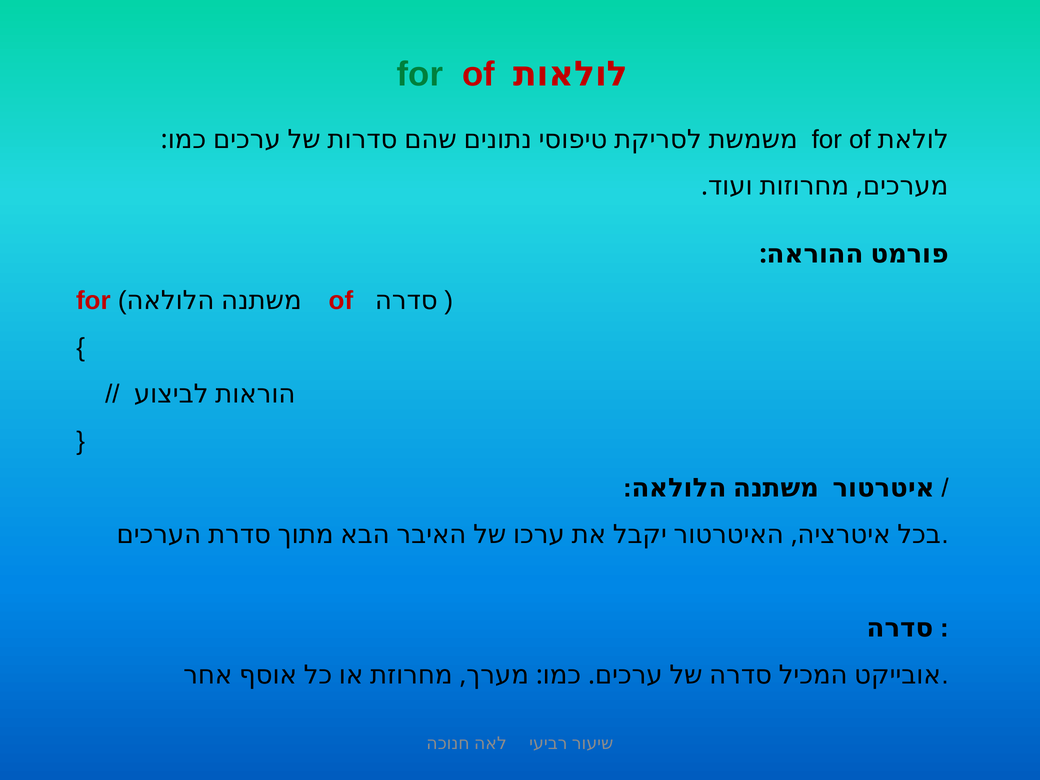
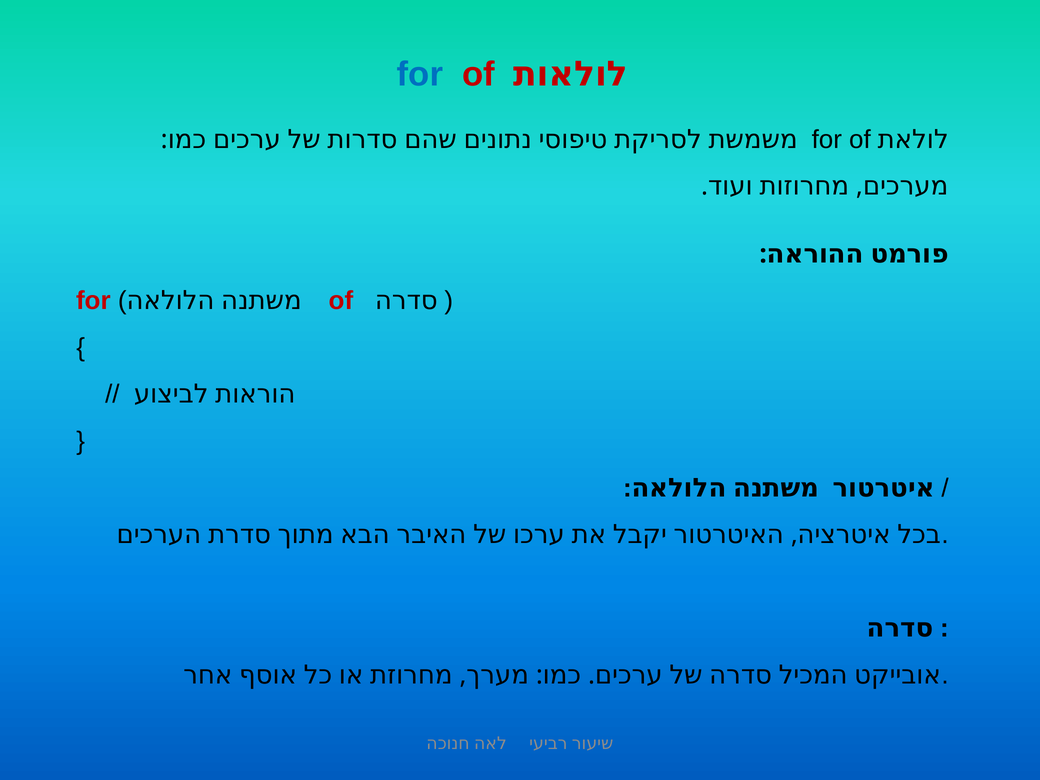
for colour: green -> blue (420, 74)
